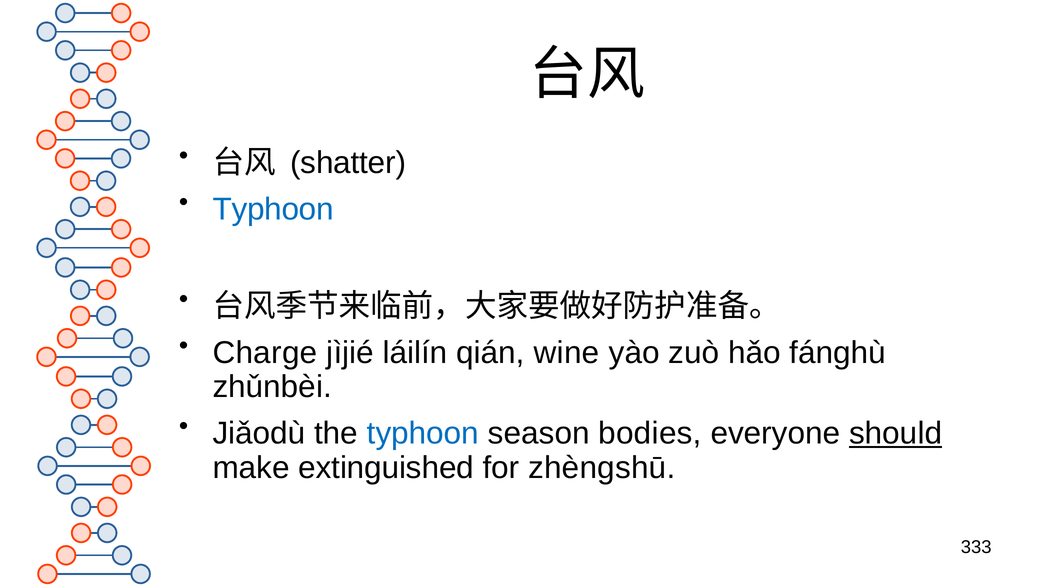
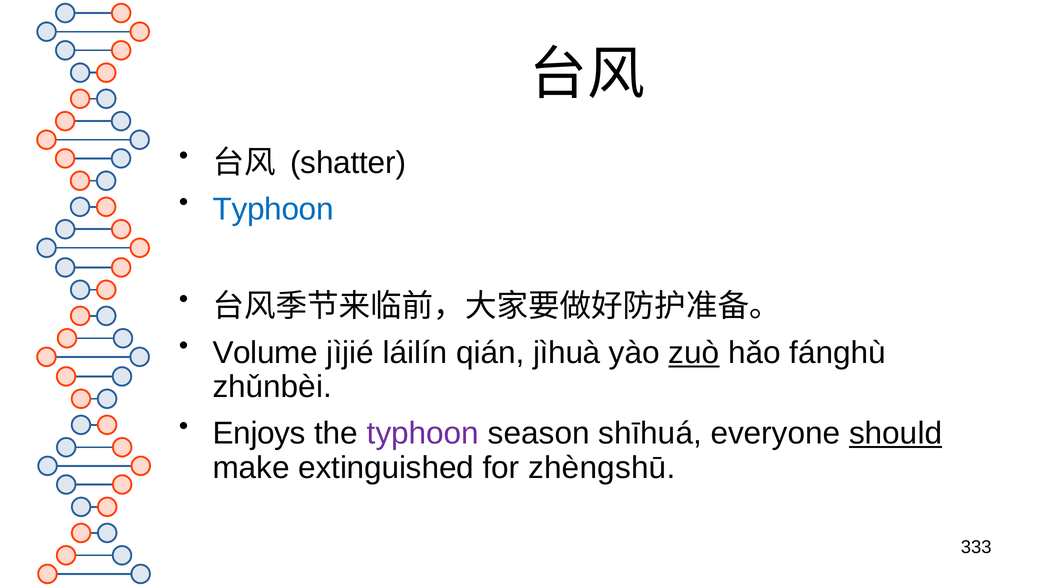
Charge: Charge -> Volume (265, 353)
wine: wine -> jìhuà (567, 353)
zuò underline: none -> present (694, 353)
Jiǎodù: Jiǎodù -> Enjoys (259, 434)
typhoon colour: blue -> purple (423, 434)
bodies: bodies -> shīhuá (650, 434)
